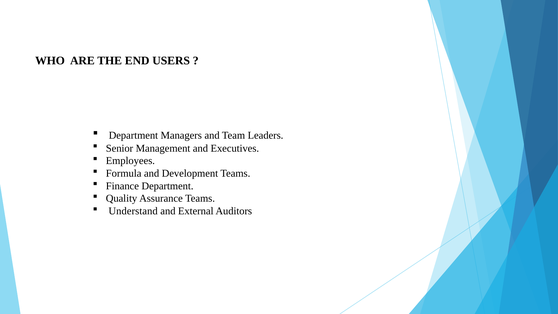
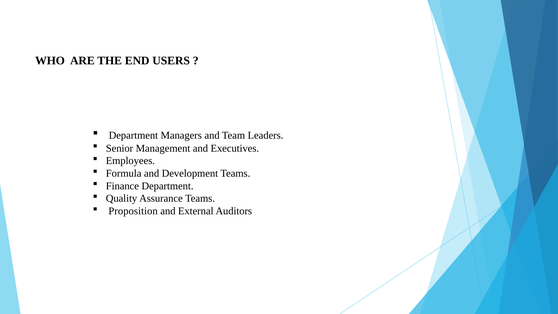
Understand: Understand -> Proposition (133, 211)
